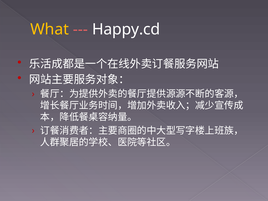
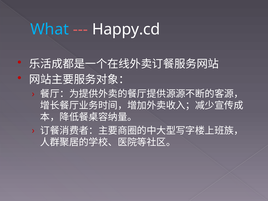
What colour: yellow -> light blue (50, 29)
